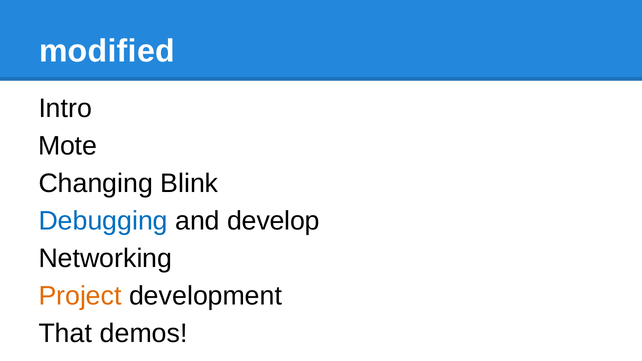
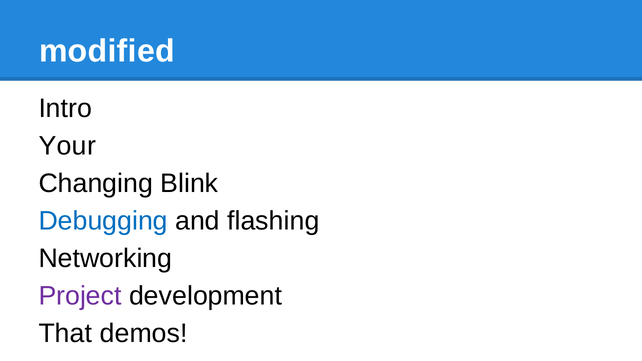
Mote: Mote -> Your (67, 146)
develop: develop -> flashing (273, 221)
Project colour: orange -> purple (80, 296)
